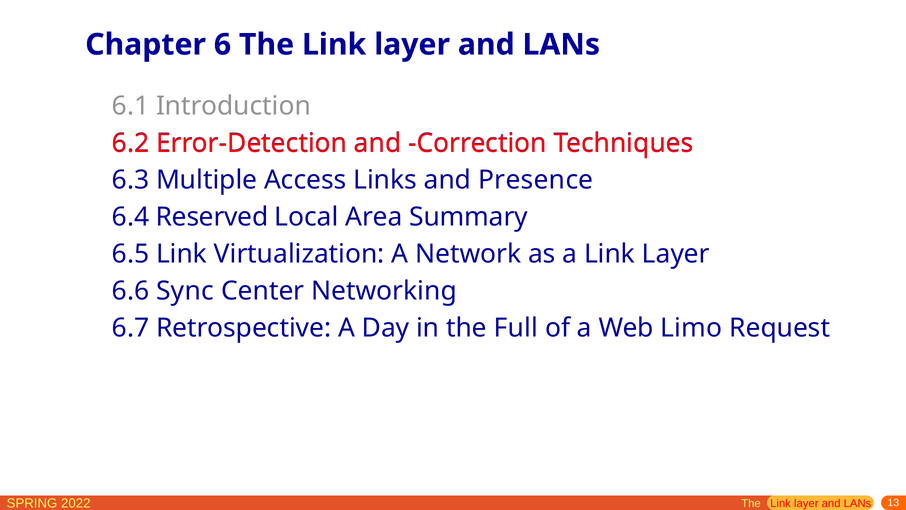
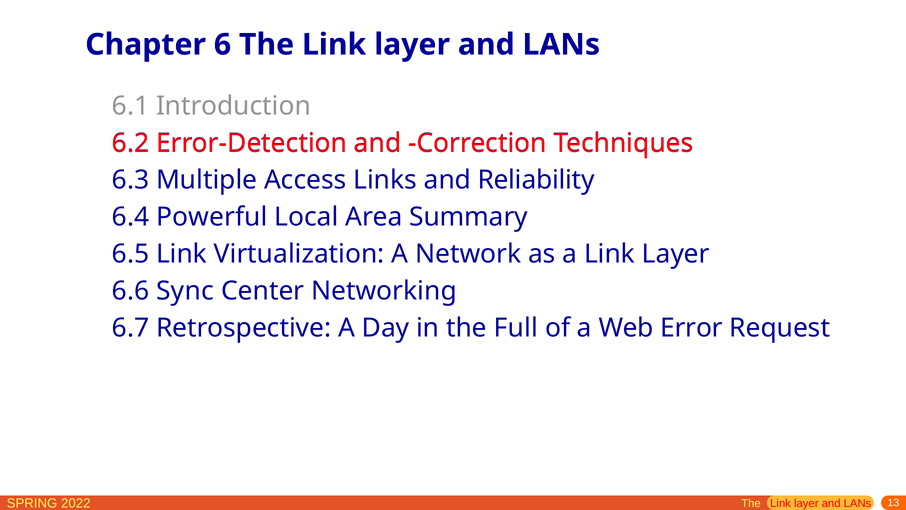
Presence: Presence -> Reliability (536, 180)
Reserved: Reserved -> Powerful (212, 217)
Limo: Limo -> Error (692, 328)
